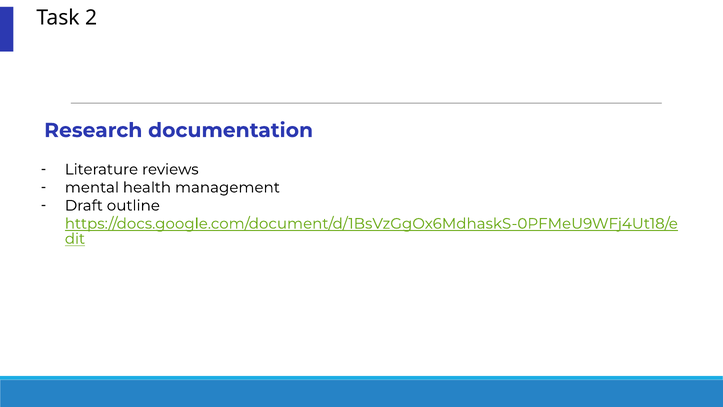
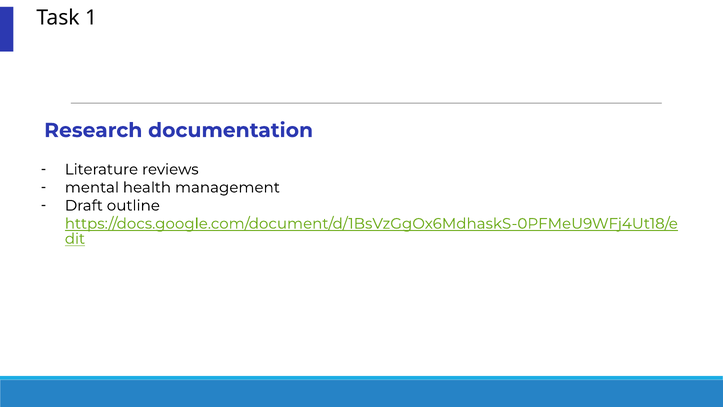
2: 2 -> 1 (91, 18)
